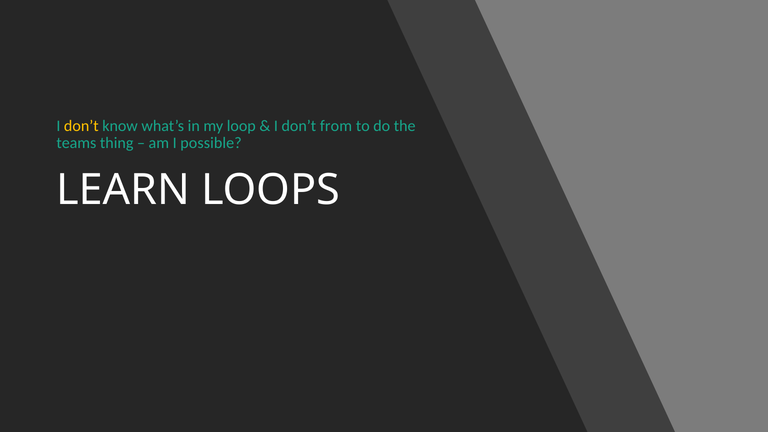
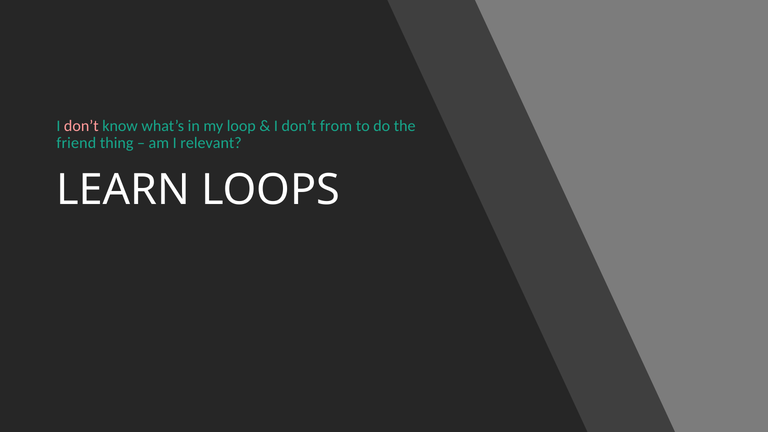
don’t colour: yellow -> pink (81, 126)
teams: teams -> friend (76, 143)
possible: possible -> relevant (211, 143)
